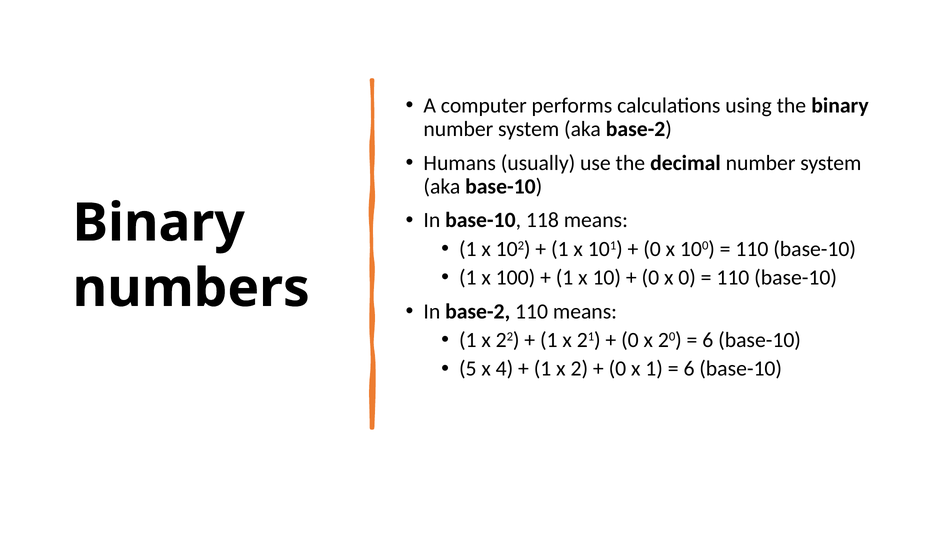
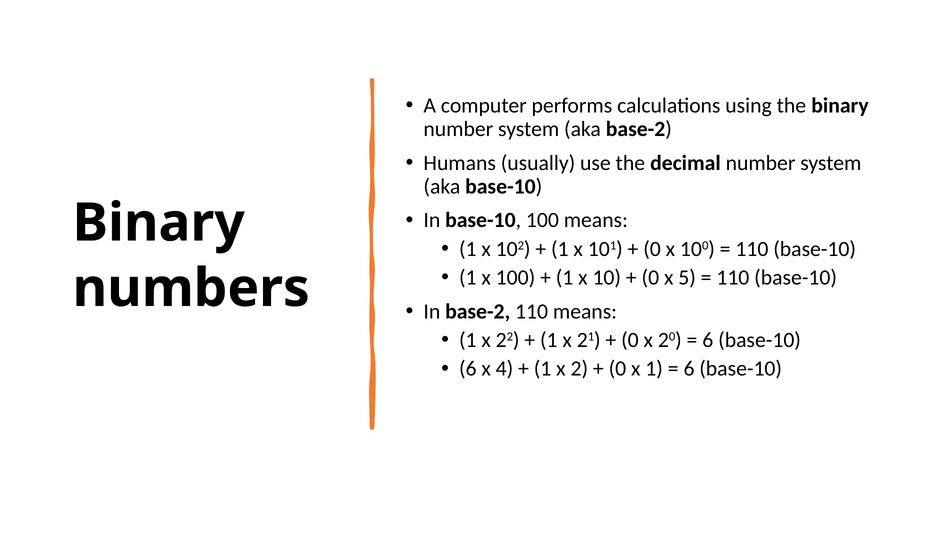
base-10 118: 118 -> 100 (542, 220)
x 0: 0 -> 5 (687, 278)
5: 5 -> 6 (468, 369)
